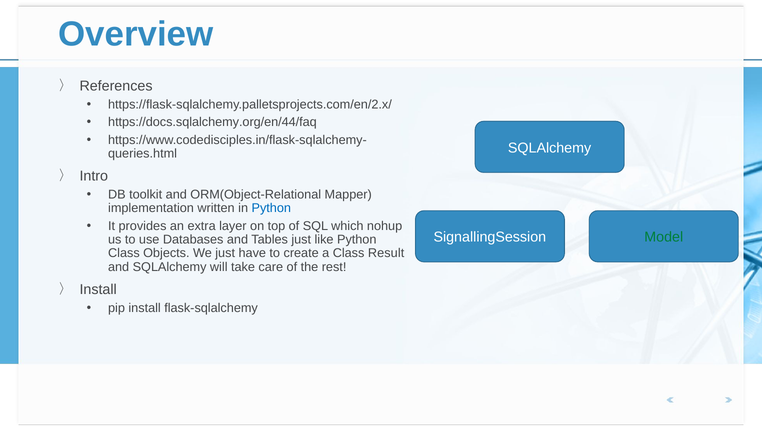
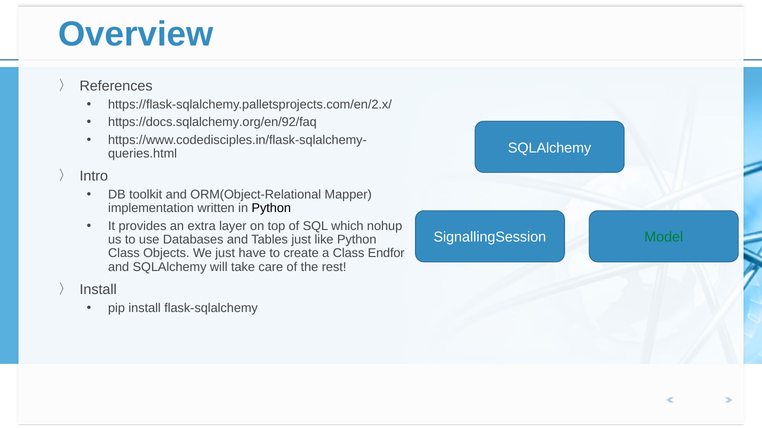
https://docs.sqlalchemy.org/en/44/faq: https://docs.sqlalchemy.org/en/44/faq -> https://docs.sqlalchemy.org/en/92/faq (212, 122)
Python colour: blue -> black (271, 209)
Result: Result -> Endfor (386, 254)
